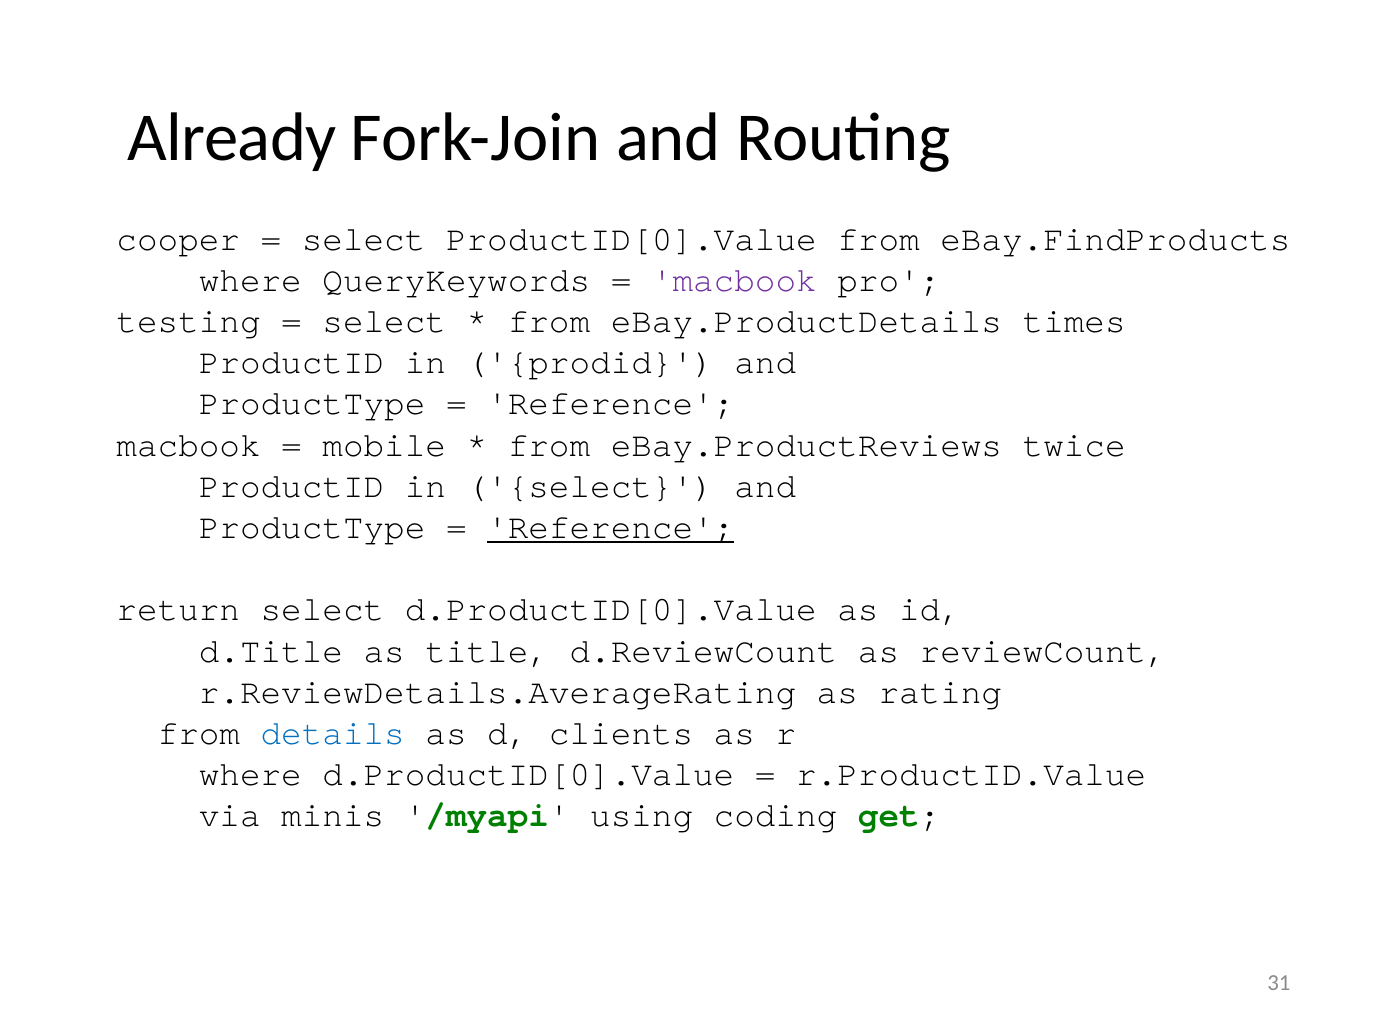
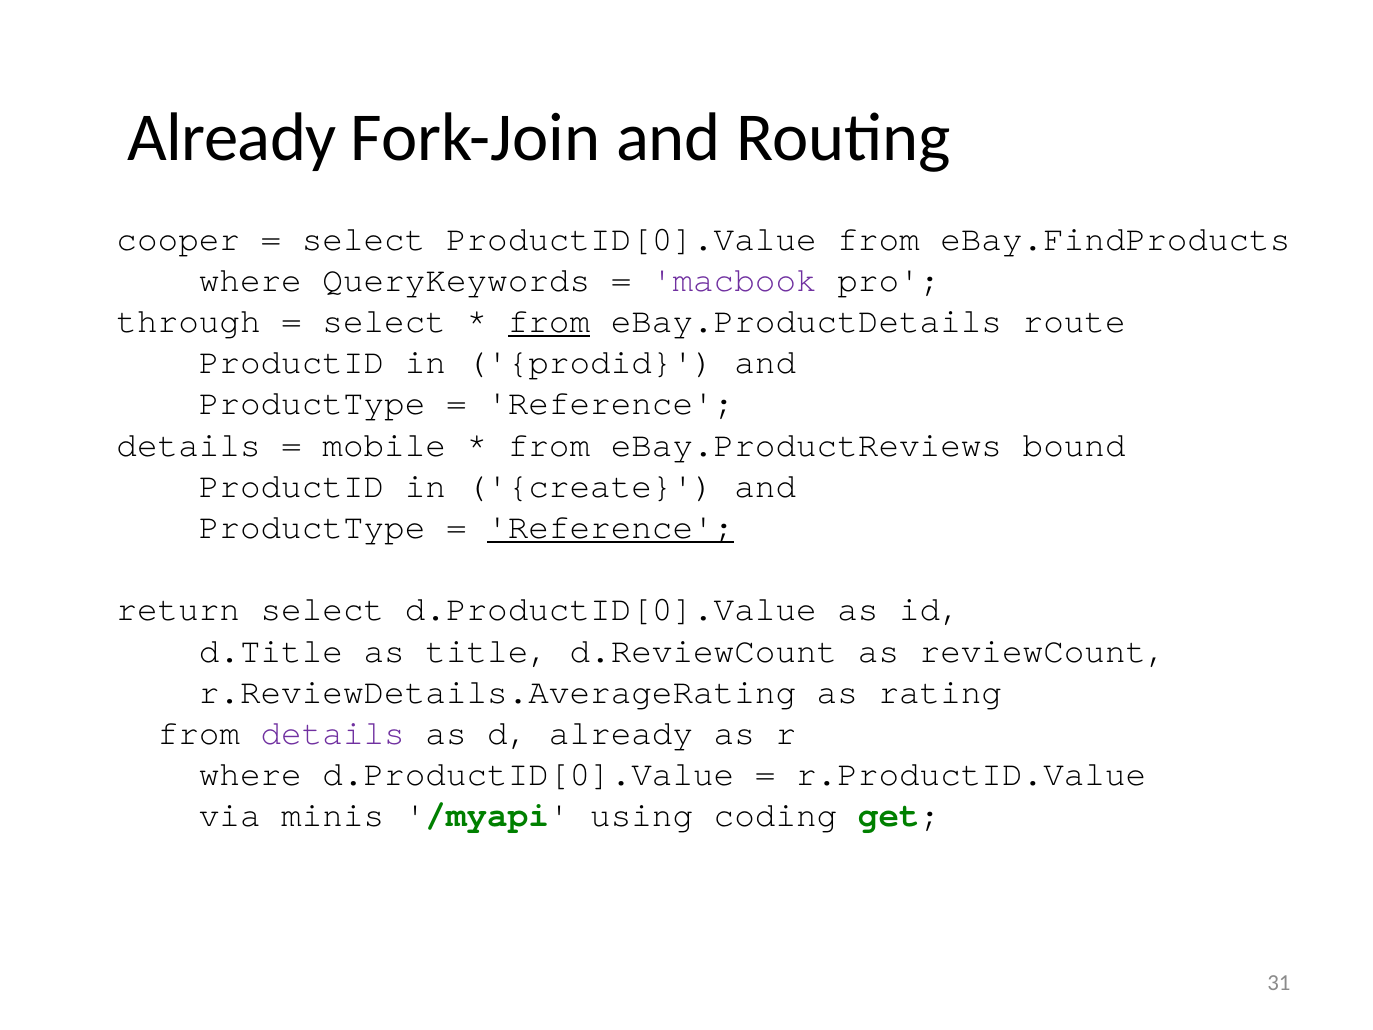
testing: testing -> through (189, 321)
from underline: none -> present (549, 321)
times: times -> route (1074, 321)
macbook: macbook -> details (189, 445)
twice: twice -> bound (1074, 445)
in select: select -> create (590, 486)
details colour: blue -> purple (333, 733)
d clients: clients -> already (621, 733)
